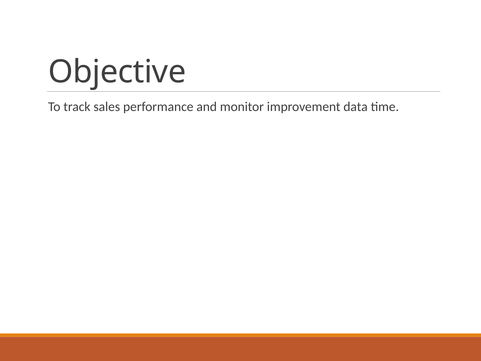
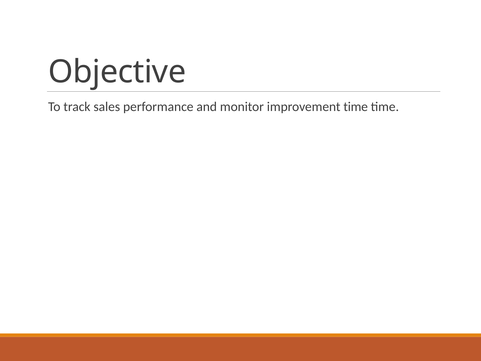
improvement data: data -> time (356, 107)
